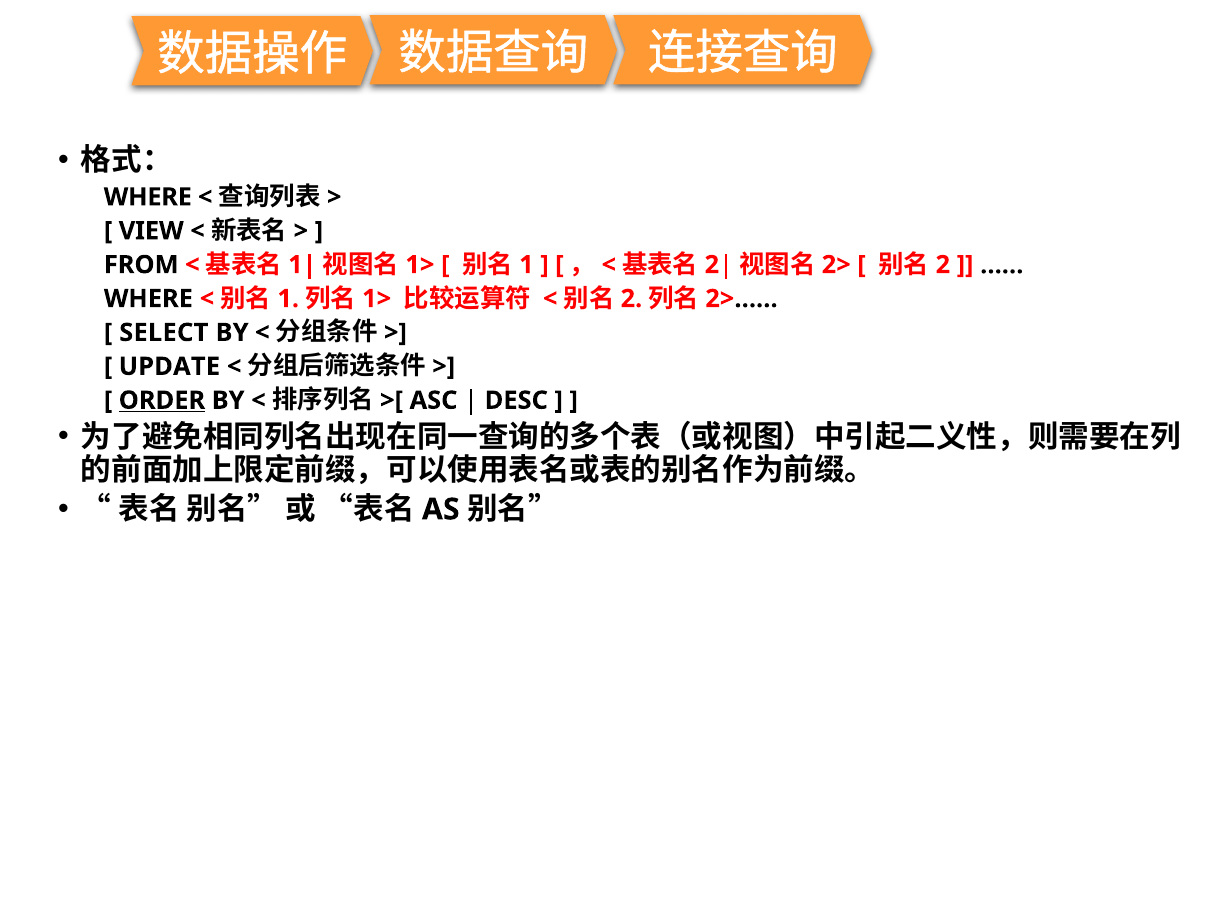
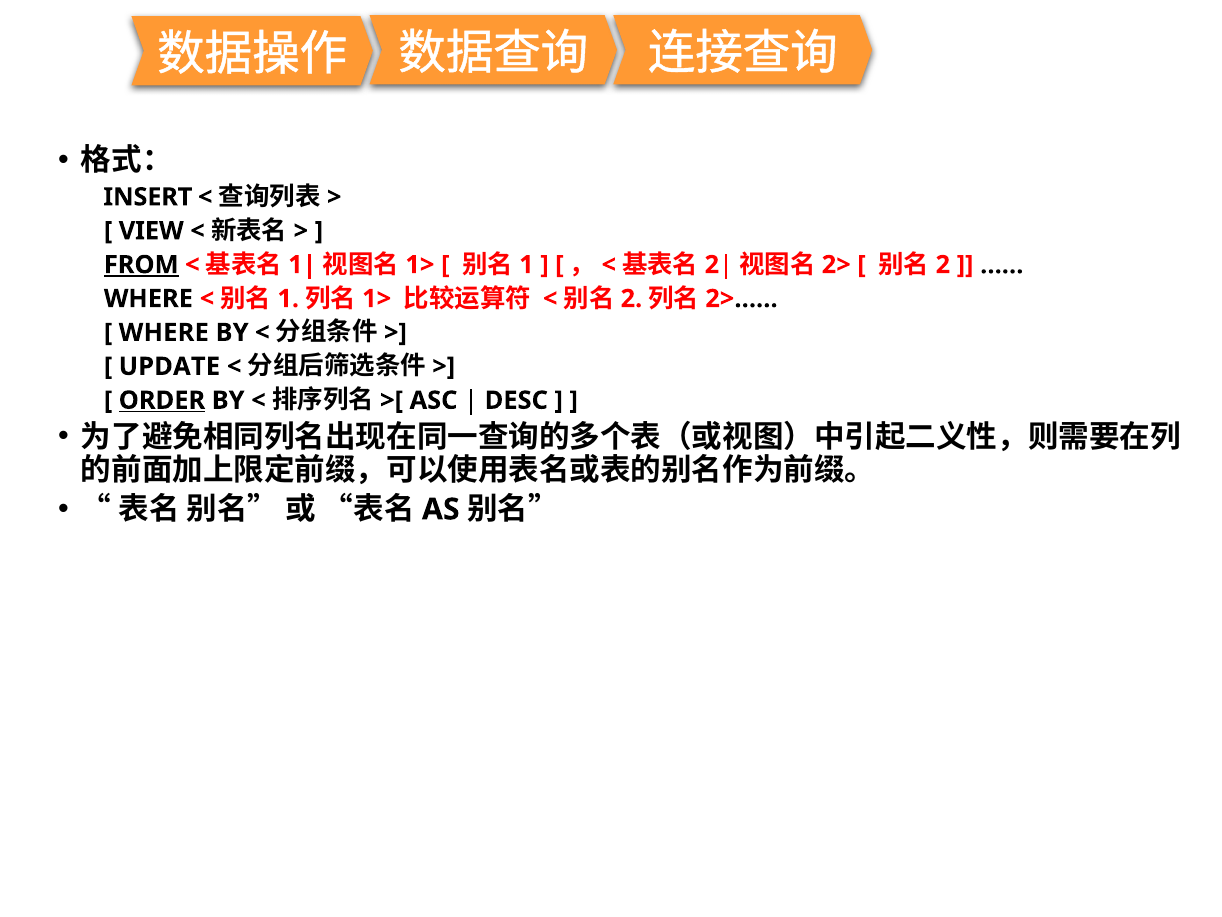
WHERE: WHERE -> INSERT (148, 197)
FROM underline: none -> present (141, 265)
SELECT: SELECT -> WHERE (164, 332)
